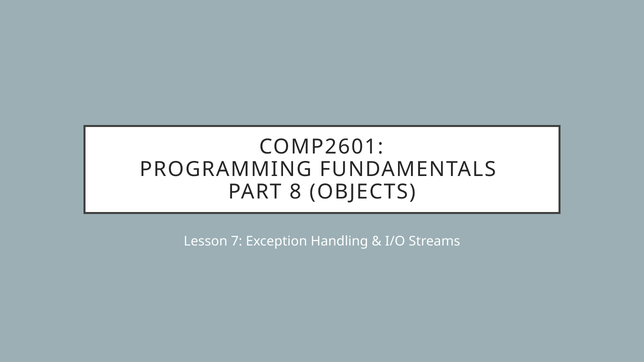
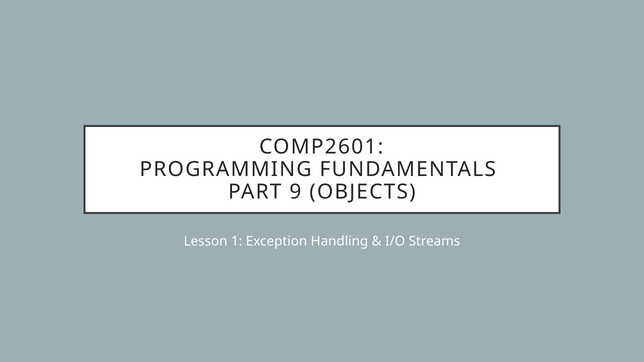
8: 8 -> 9 (295, 192)
7: 7 -> 1 (237, 241)
